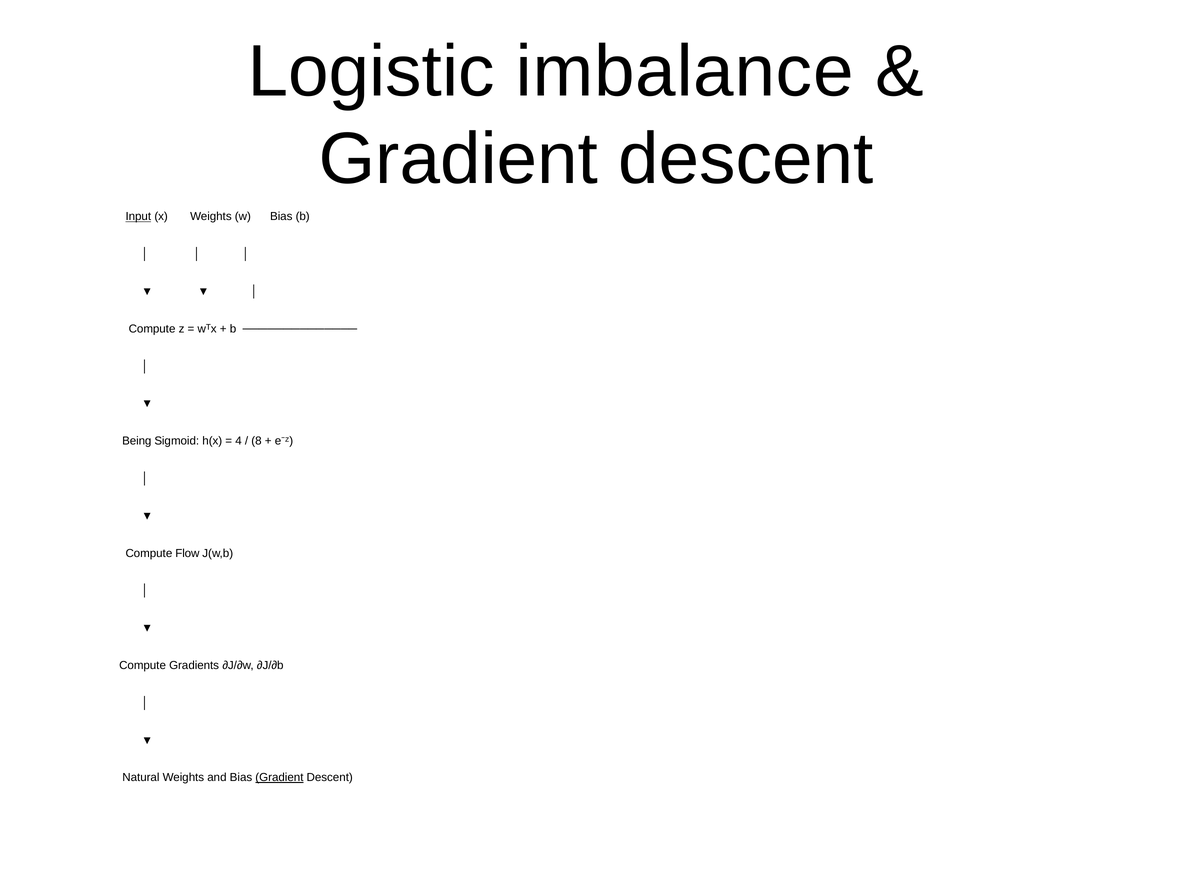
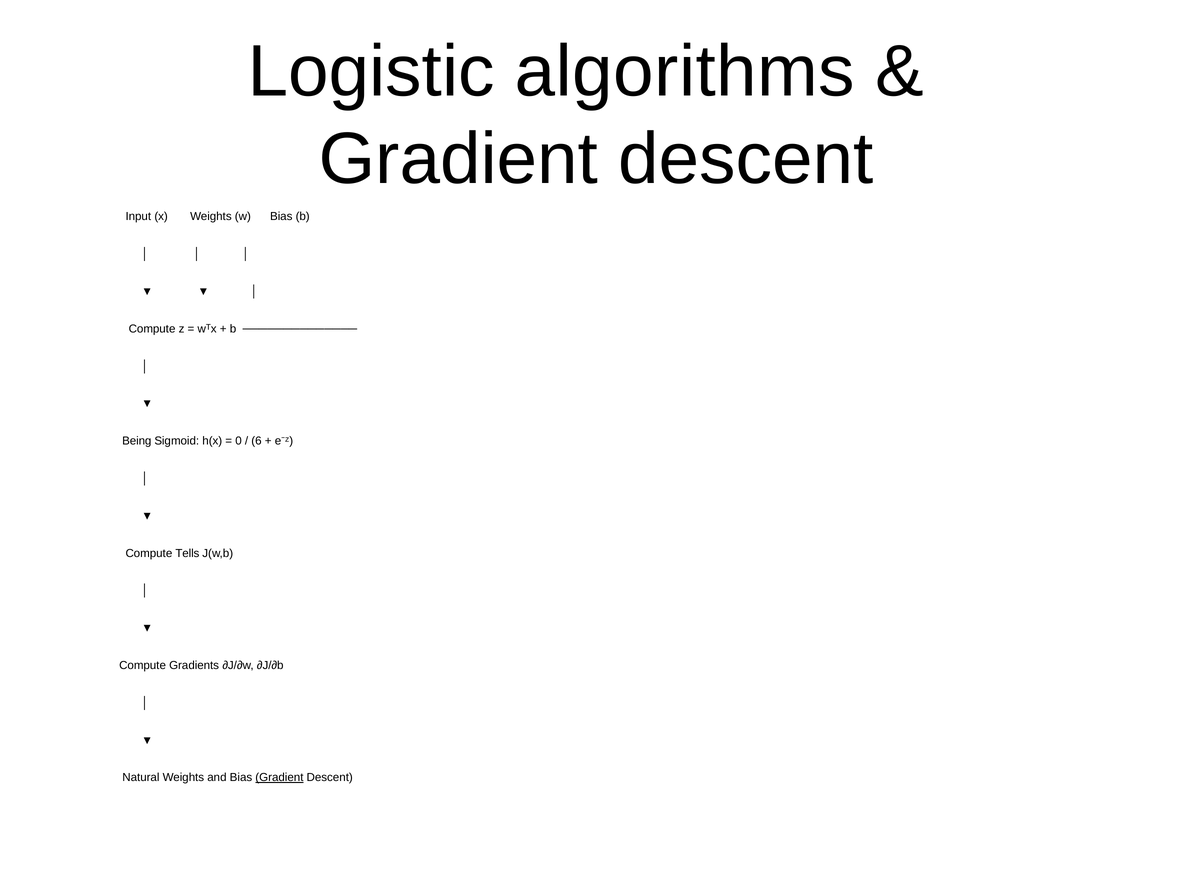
imbalance: imbalance -> algorithms (685, 72)
Input underline: present -> none (138, 217)
4: 4 -> 0 (239, 441)
8: 8 -> 6 (256, 441)
Flow: Flow -> Tells (187, 553)
